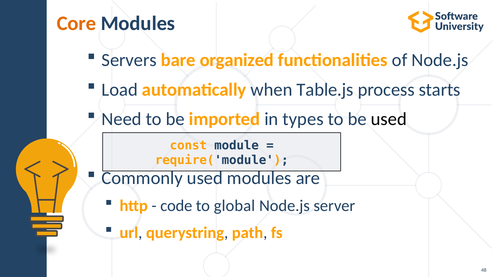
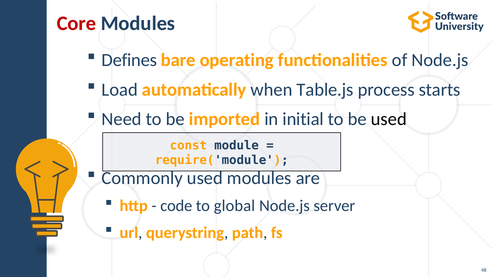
Core colour: orange -> red (76, 23)
Servers: Servers -> Defines (129, 60)
organized: organized -> operating (237, 60)
types: types -> initial (303, 119)
